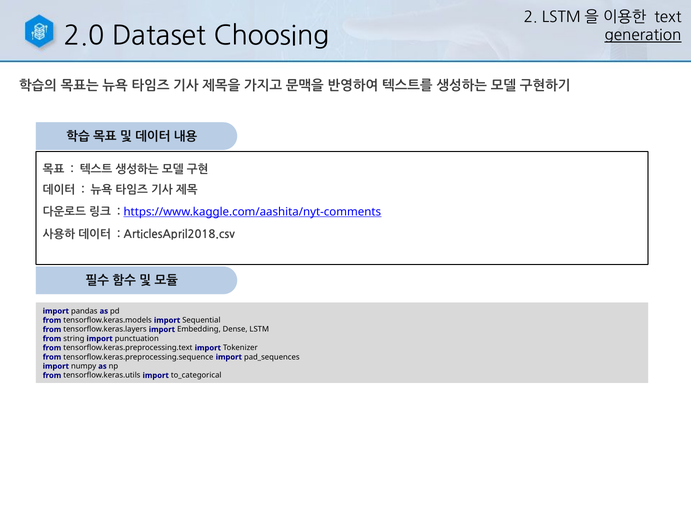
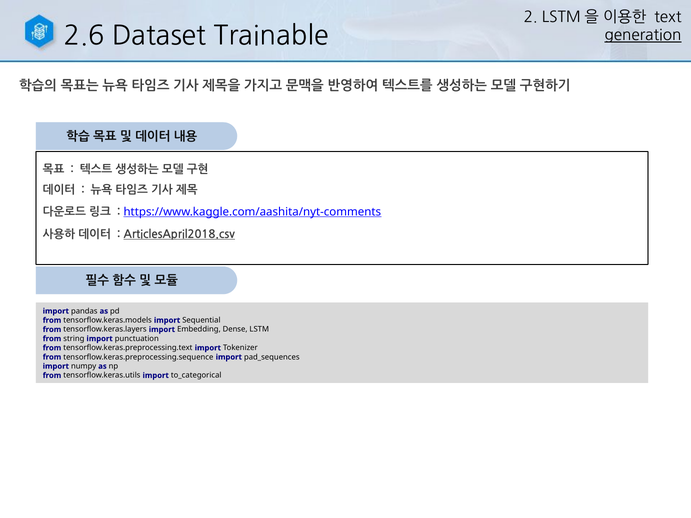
2.0: 2.0 -> 2.6 (84, 36)
Choosing: Choosing -> Trainable (271, 36)
ArticlesApril2018.csv underline: none -> present (179, 234)
